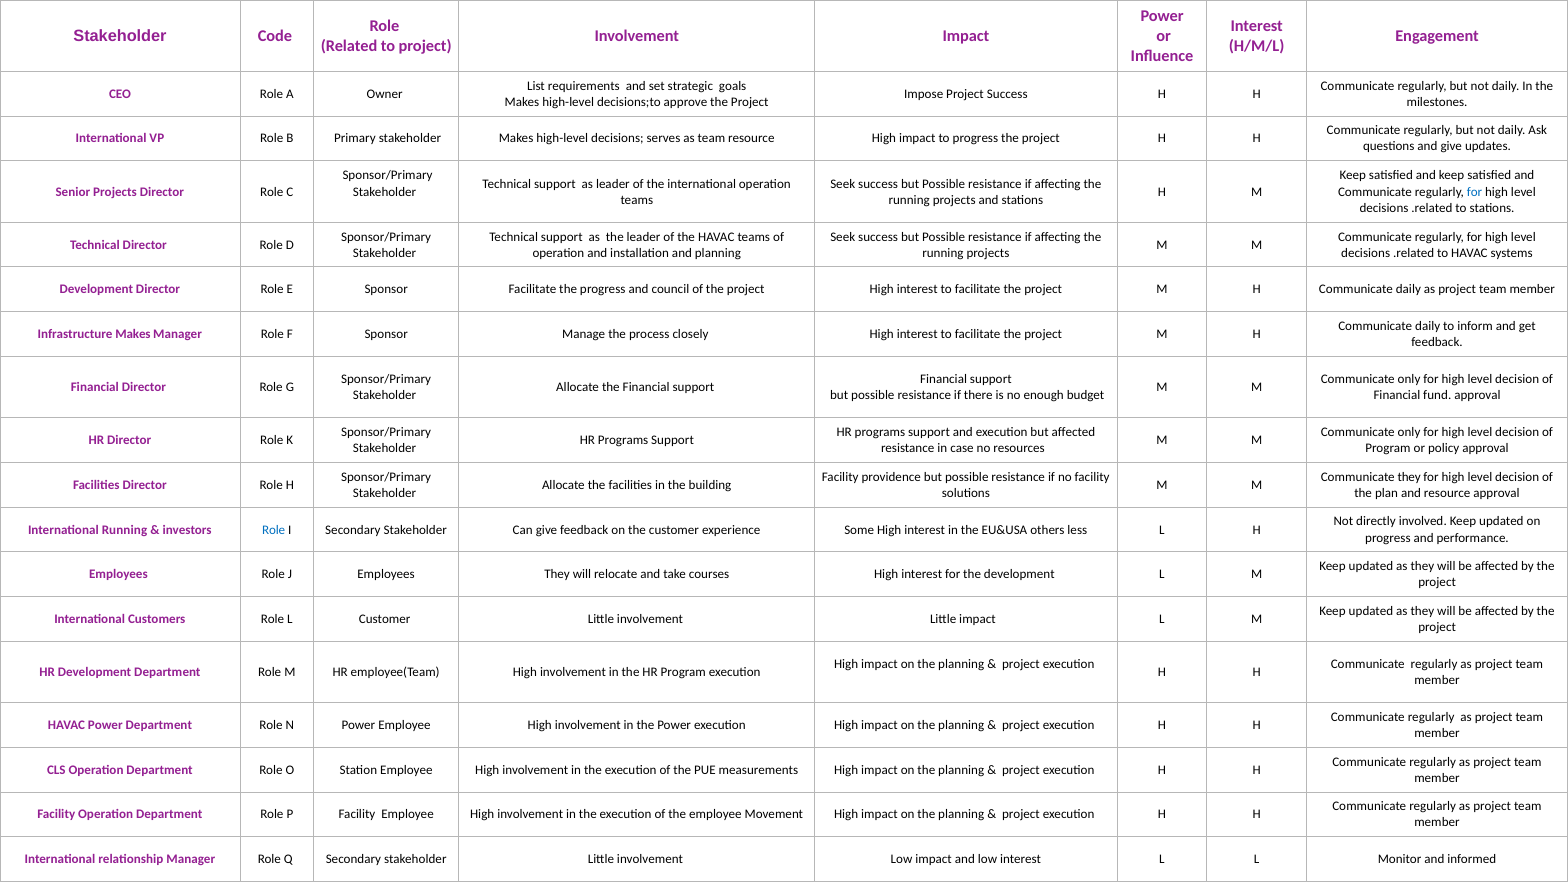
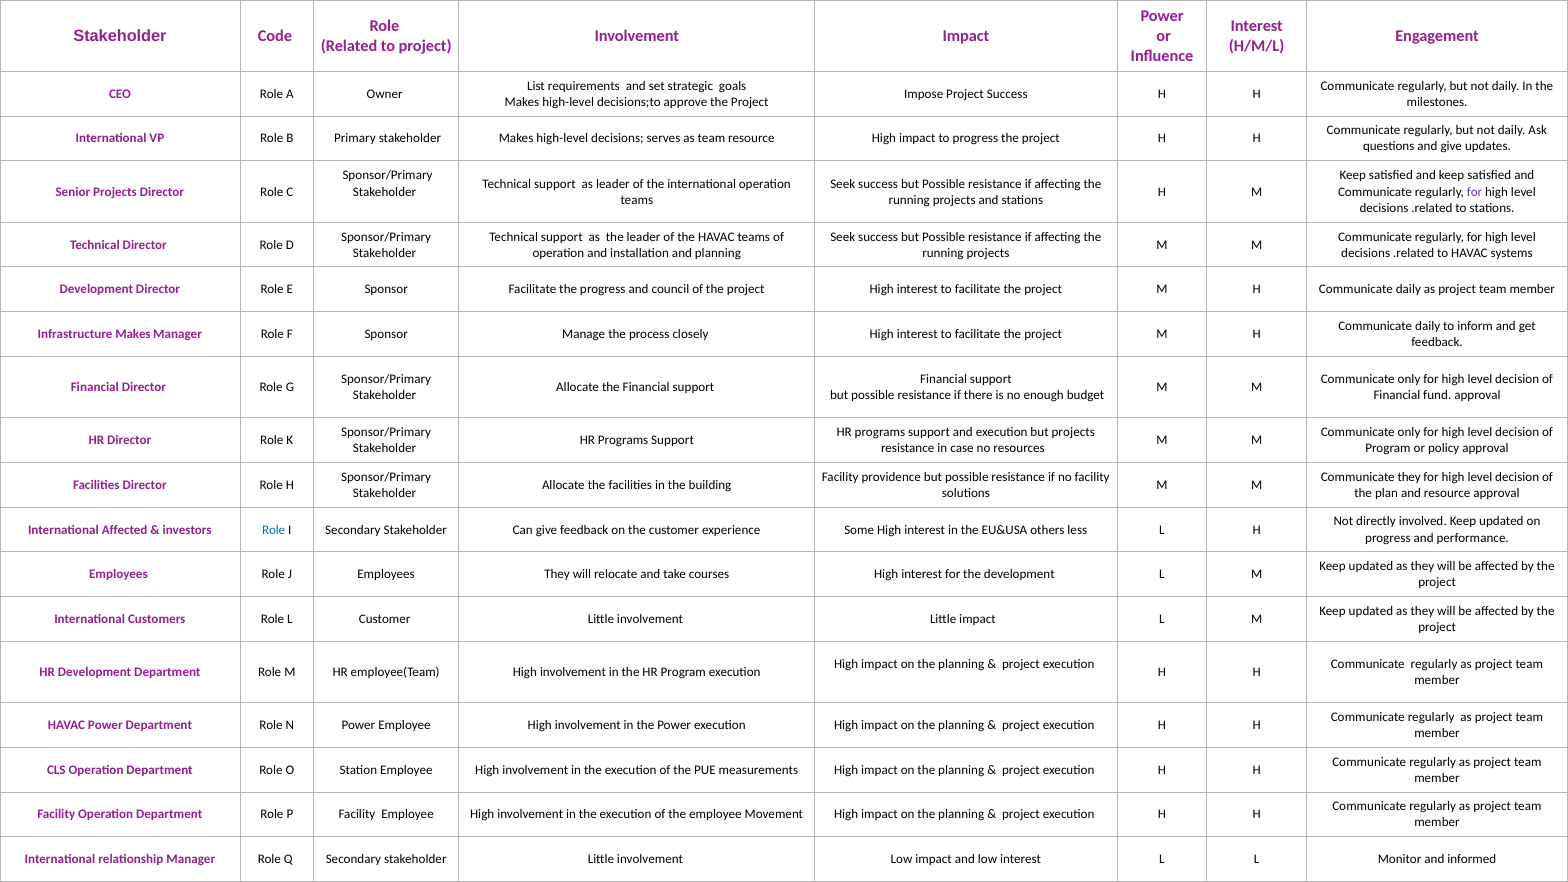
for colour: blue -> purple (1475, 192)
but affected: affected -> projects (1073, 432)
International Running: Running -> Affected (125, 530)
